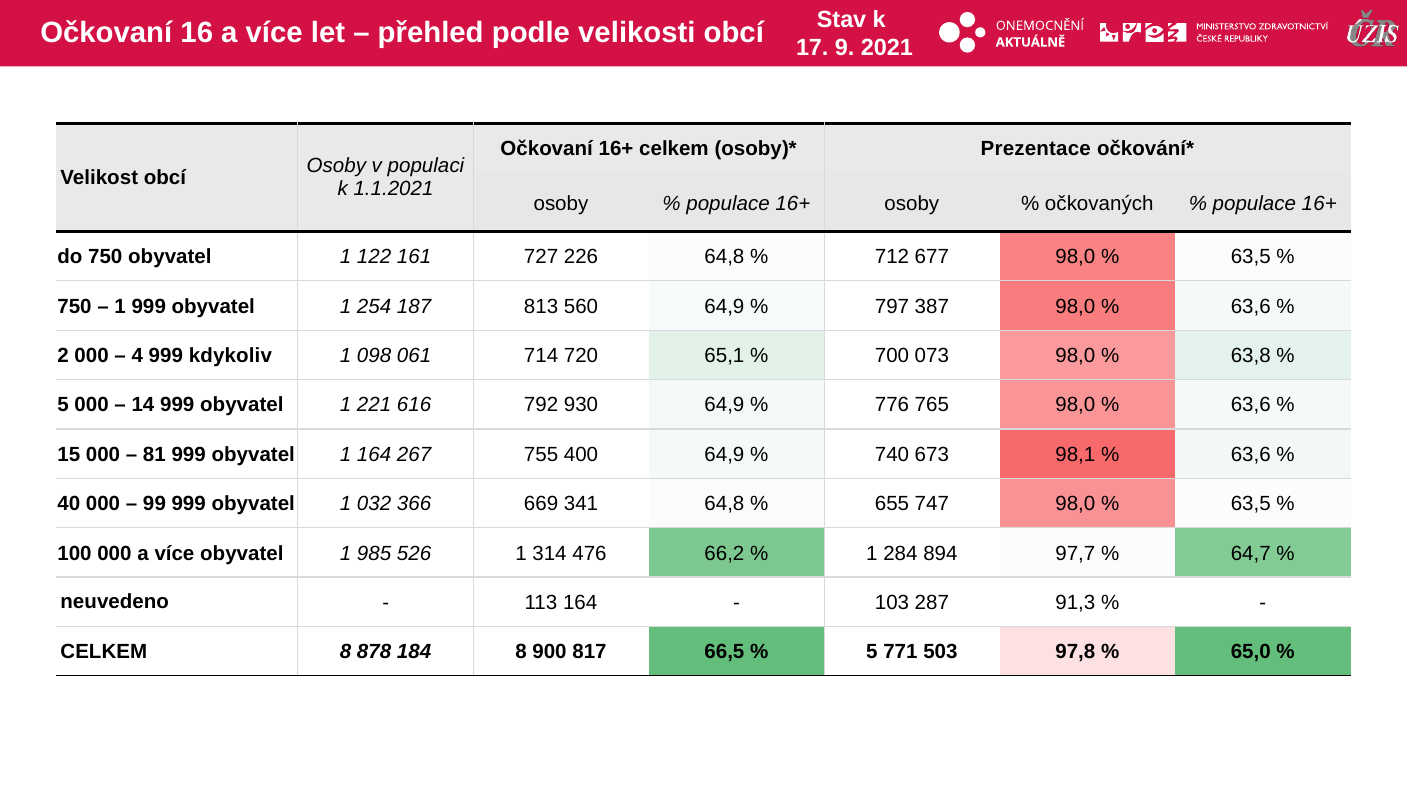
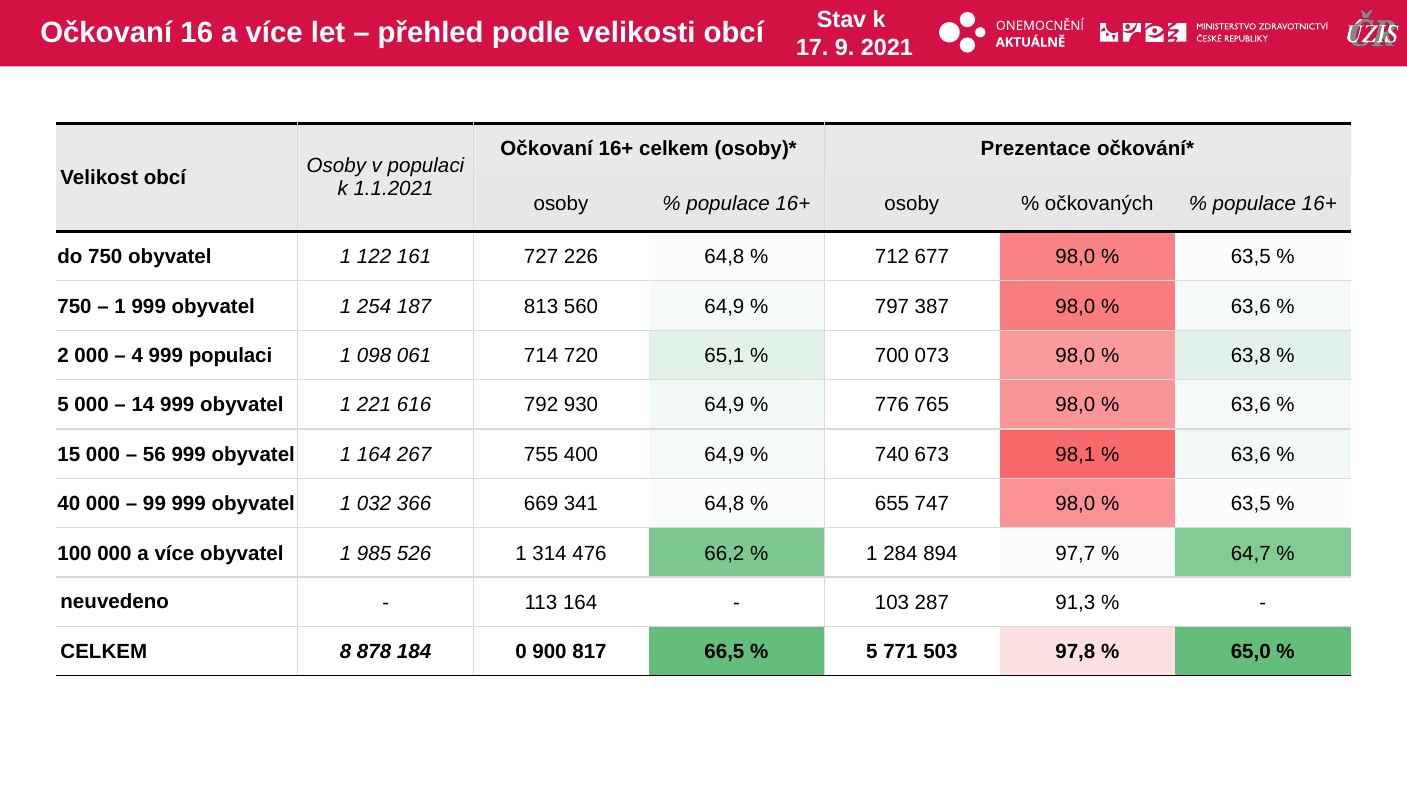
999 kdykoliv: kdykoliv -> populaci (230, 356)
81: 81 -> 56 (154, 455)
184 8: 8 -> 0 (521, 652)
